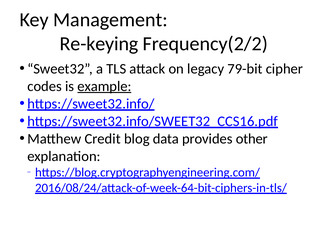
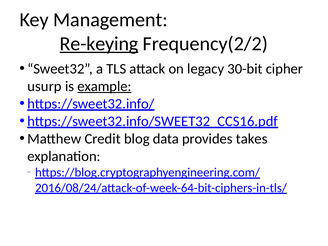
Re-keying underline: none -> present (99, 44)
79-bit: 79-bit -> 30-bit (245, 69)
codes: codes -> usurp (44, 86)
other: other -> takes (252, 139)
